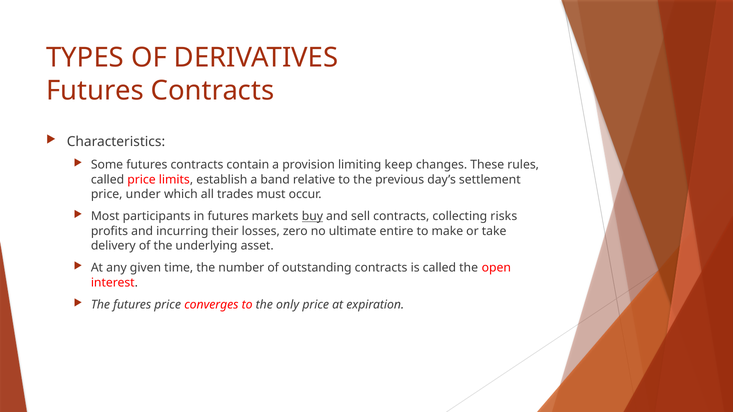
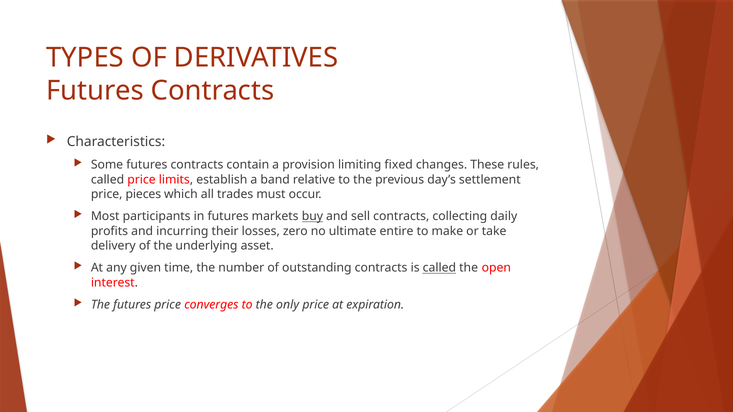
keep: keep -> fixed (399, 165)
under: under -> pieces (143, 194)
risks: risks -> daily (504, 217)
called underline: none -> present (439, 268)
